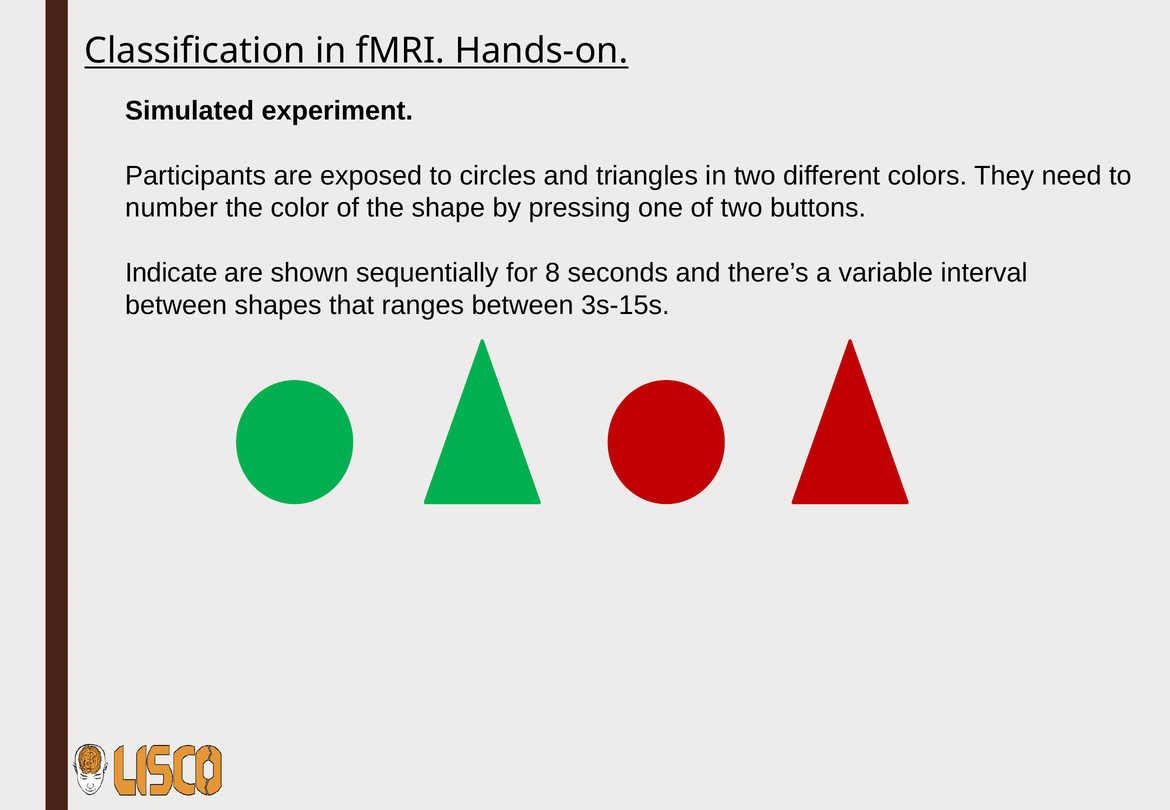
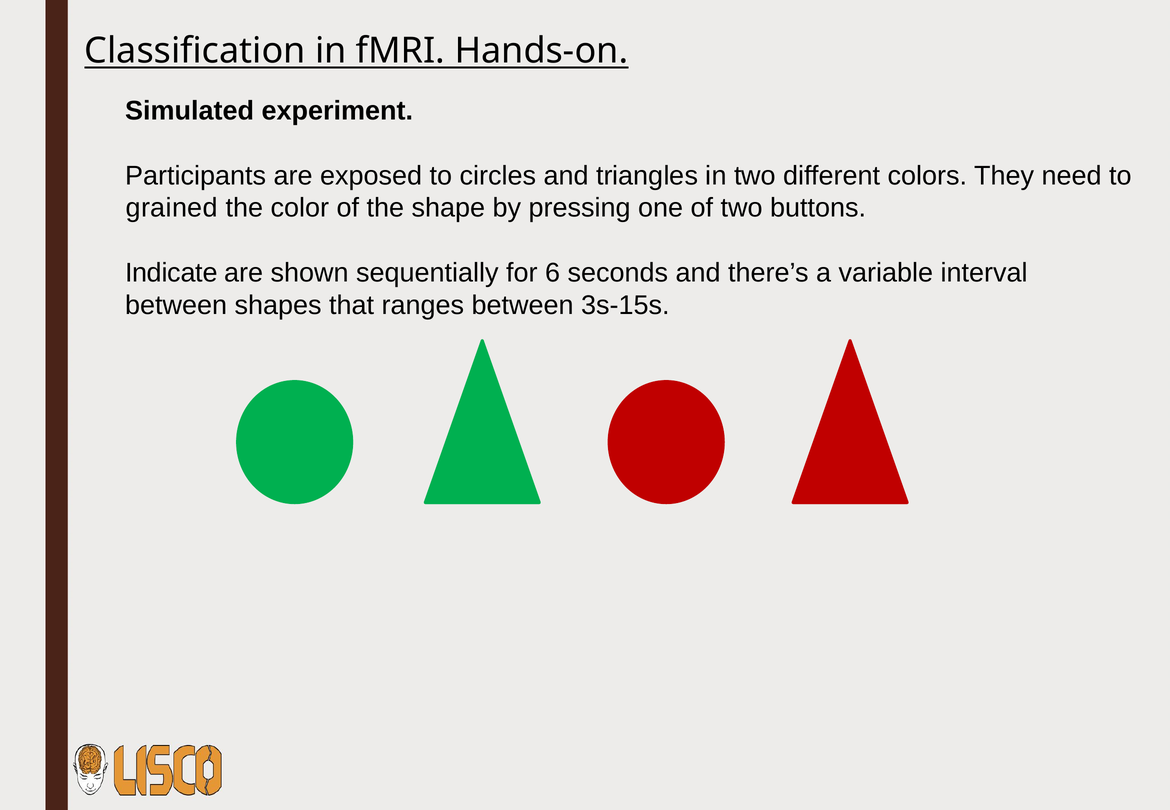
number: number -> grained (172, 208)
8: 8 -> 6 (553, 273)
